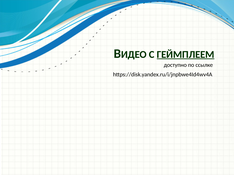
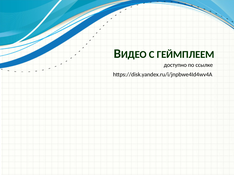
ГЕЙМПЛЕЕМ underline: present -> none (186, 55)
